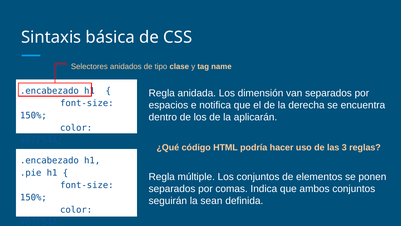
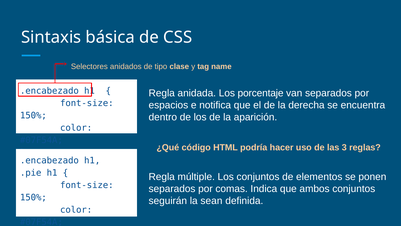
dimensión: dimensión -> porcentaje (261, 93)
aplicarán: aplicarán -> aparición (255, 117)
